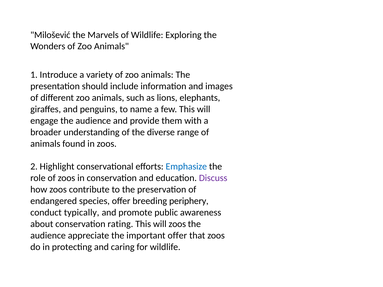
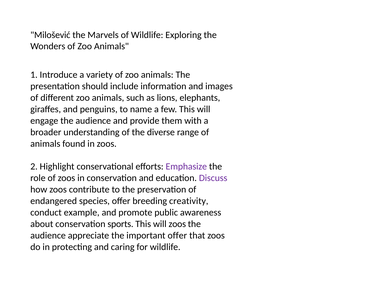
Emphasize colour: blue -> purple (186, 167)
periphery: periphery -> creativity (189, 201)
typically: typically -> example (82, 213)
rating: rating -> sports (120, 224)
